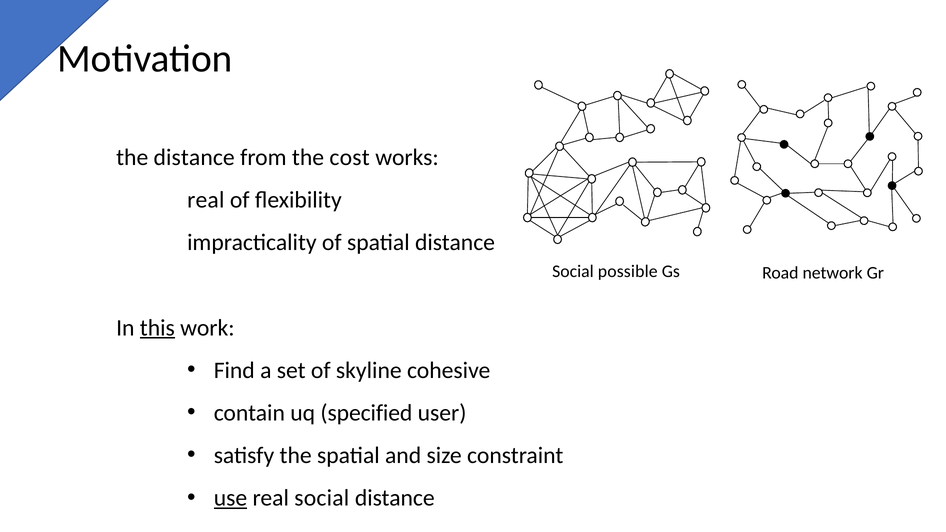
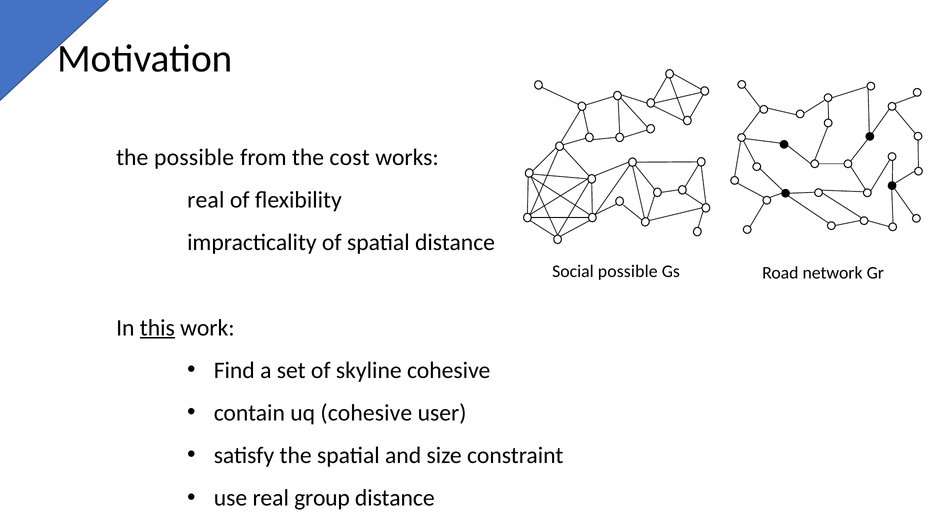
the distance: distance -> possible (194, 158)
uq specified: specified -> cohesive (366, 413)
use underline: present -> none (230, 498)
real social: social -> group (322, 498)
